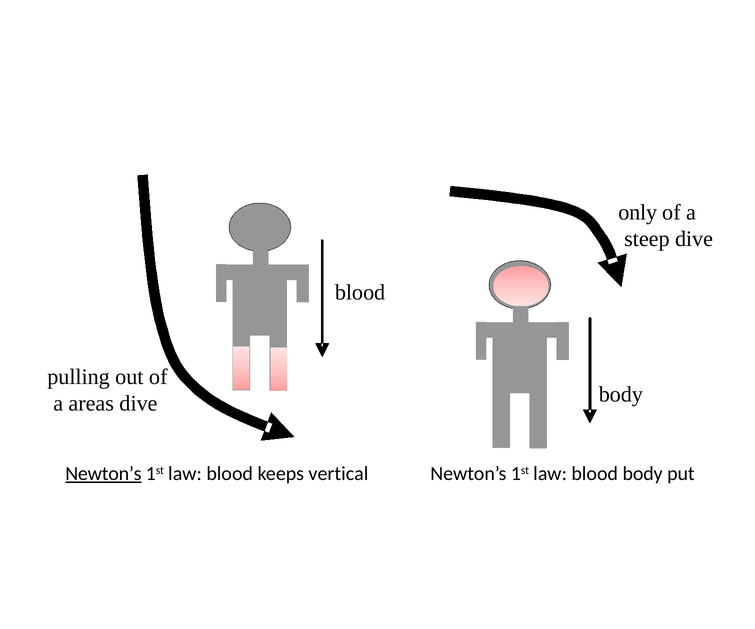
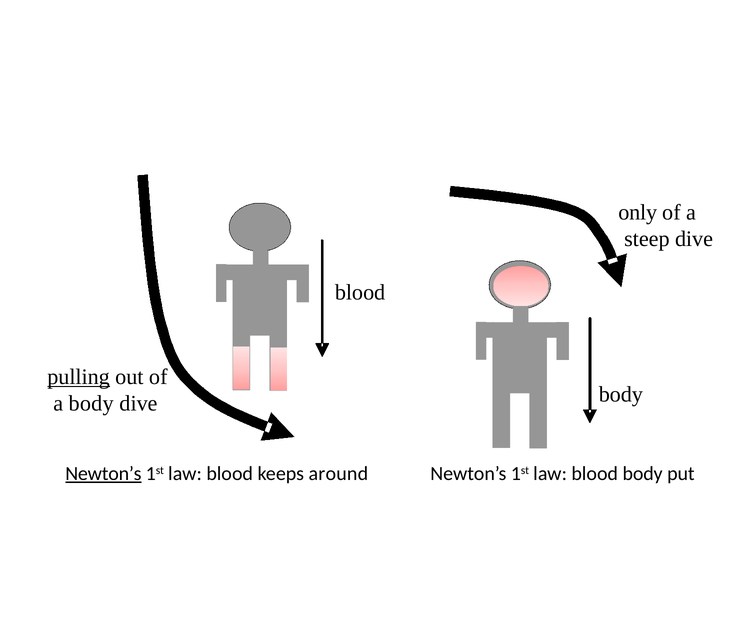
pulling underline: none -> present (79, 377)
a areas: areas -> body (91, 404)
vertical: vertical -> around (338, 474)
